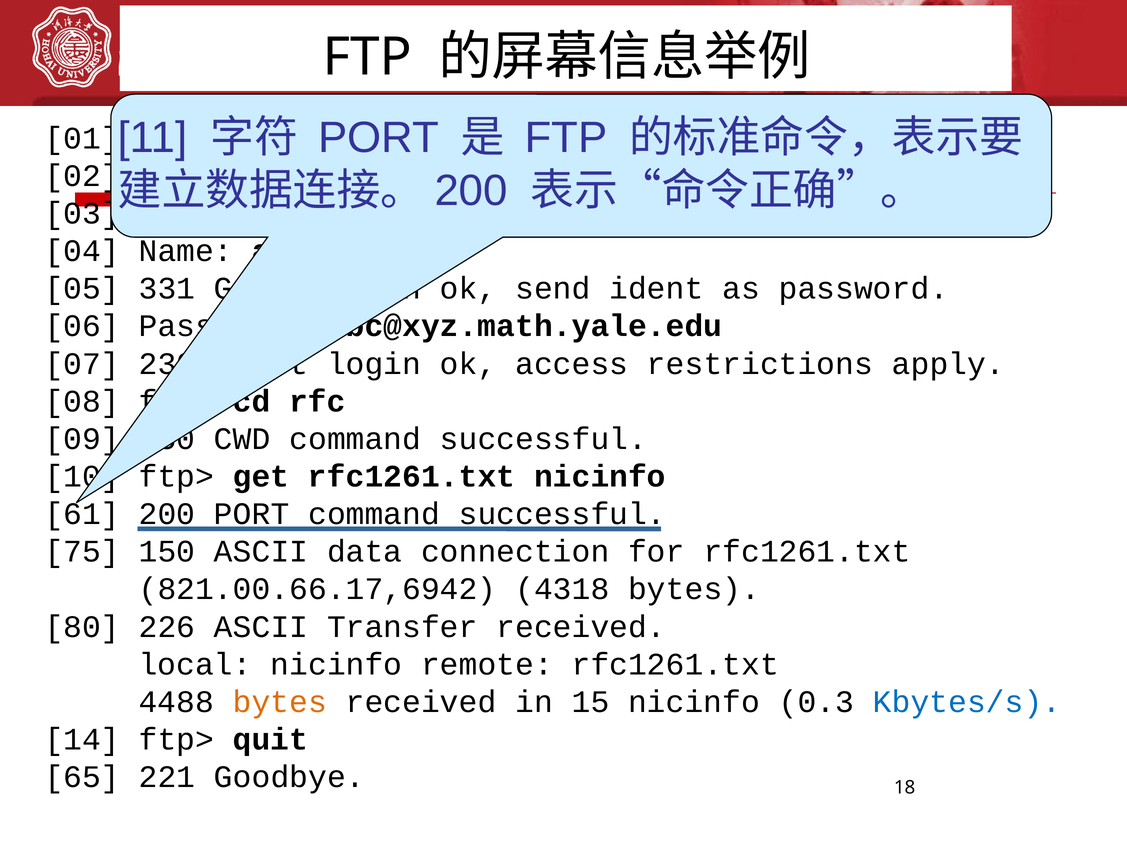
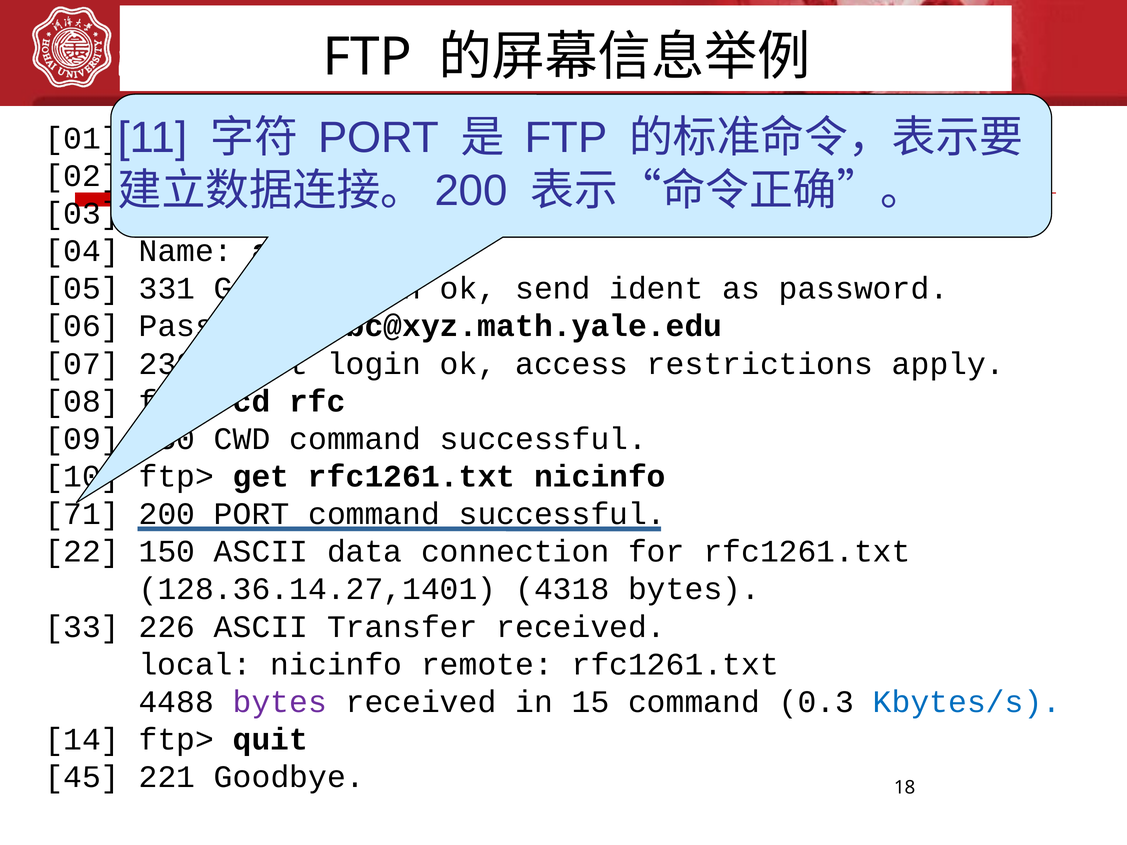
61: 61 -> 71 (82, 514)
75: 75 -> 22 (82, 552)
821.00.66.17,6942: 821.00.66.17,6942 -> 128.36.14.27,1401 (317, 589)
80: 80 -> 33 (82, 627)
bytes colour: orange -> purple (280, 702)
15 nicinfo: nicinfo -> command (694, 702)
65: 65 -> 45 (82, 777)
